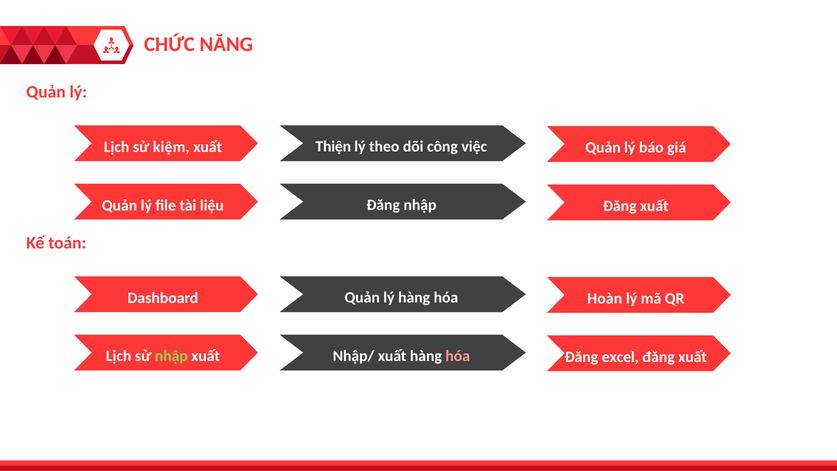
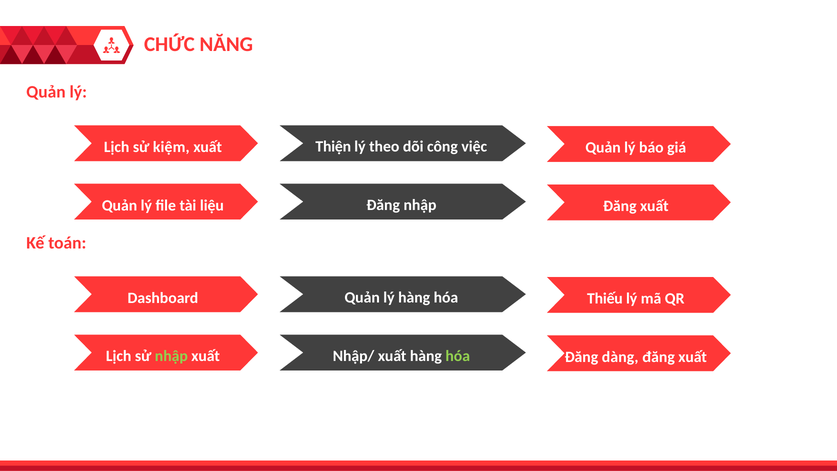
Hoàn: Hoàn -> Thiếu (605, 299)
hóa colour: pink -> light green (458, 356)
excel: excel -> dàng (620, 357)
